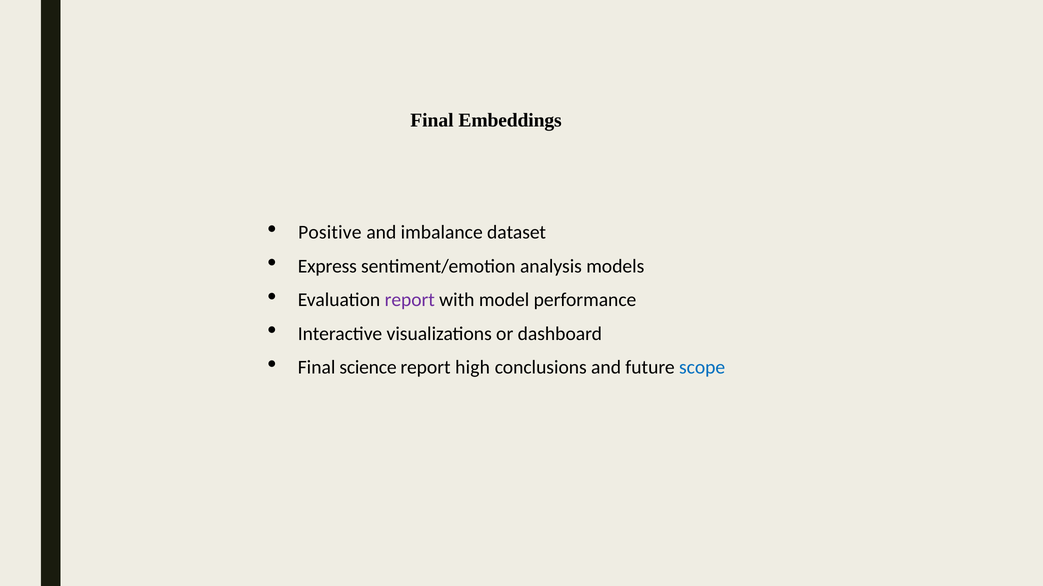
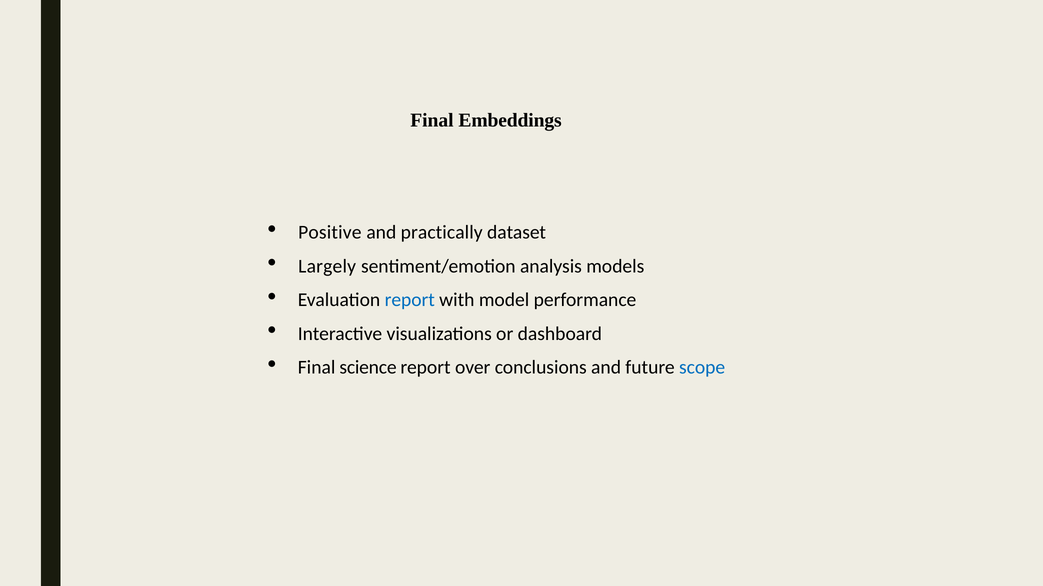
imbalance: imbalance -> practically (442, 233)
Express: Express -> Largely (327, 266)
report colour: purple -> blue (410, 300)
high: high -> over (473, 368)
